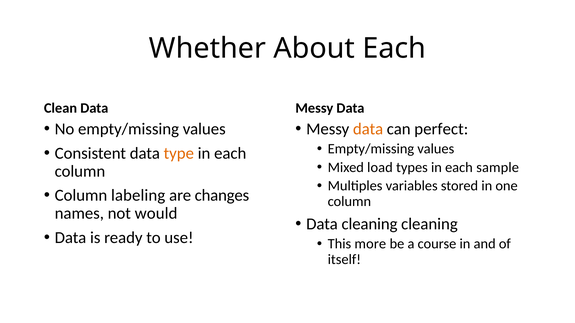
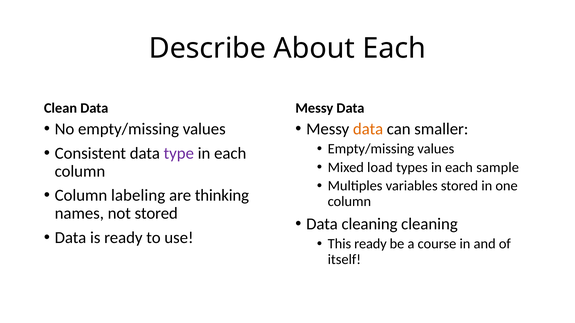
Whether: Whether -> Describe (208, 48)
perfect: perfect -> smaller (441, 129)
type colour: orange -> purple (179, 153)
changes: changes -> thinking (222, 196)
not would: would -> stored (156, 214)
This more: more -> ready (370, 244)
